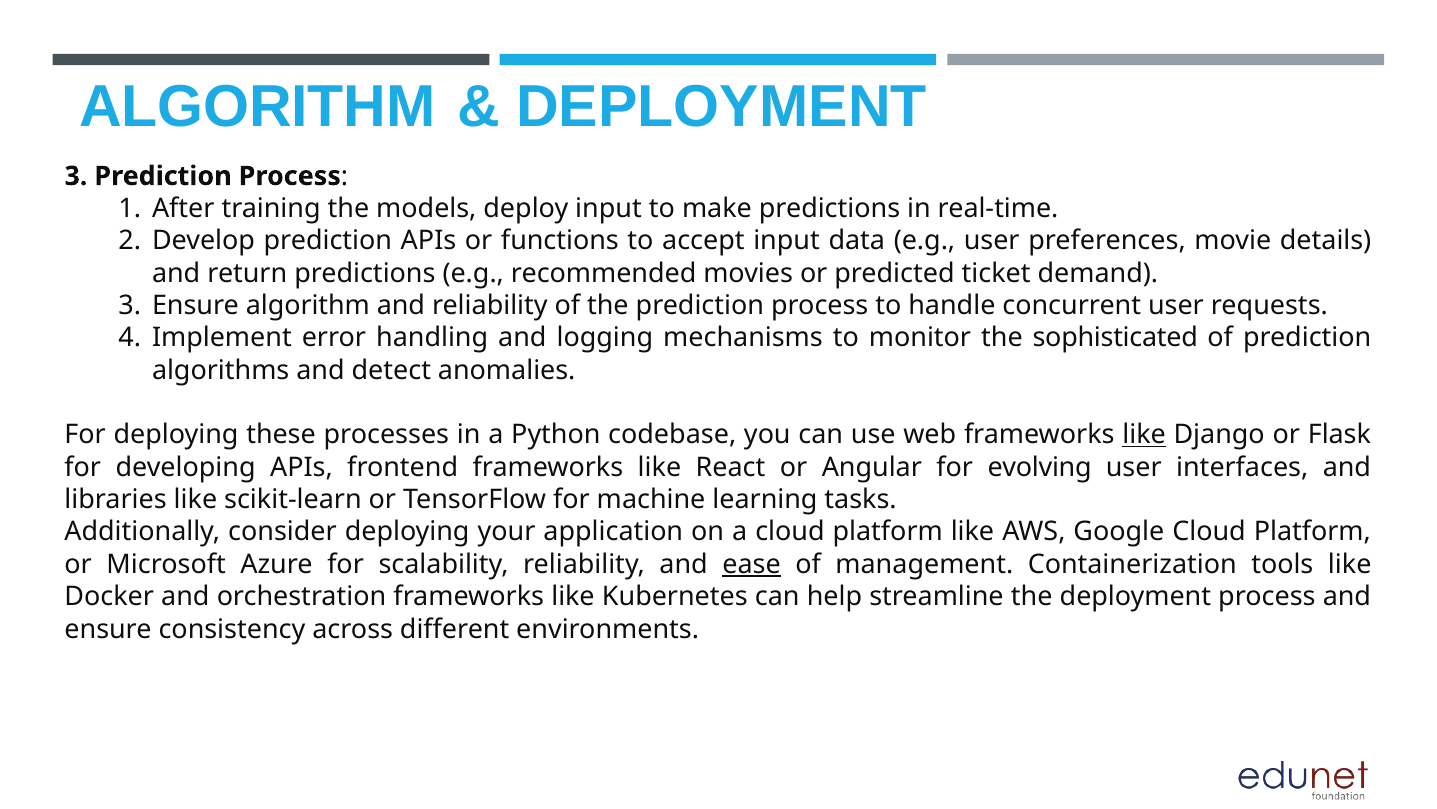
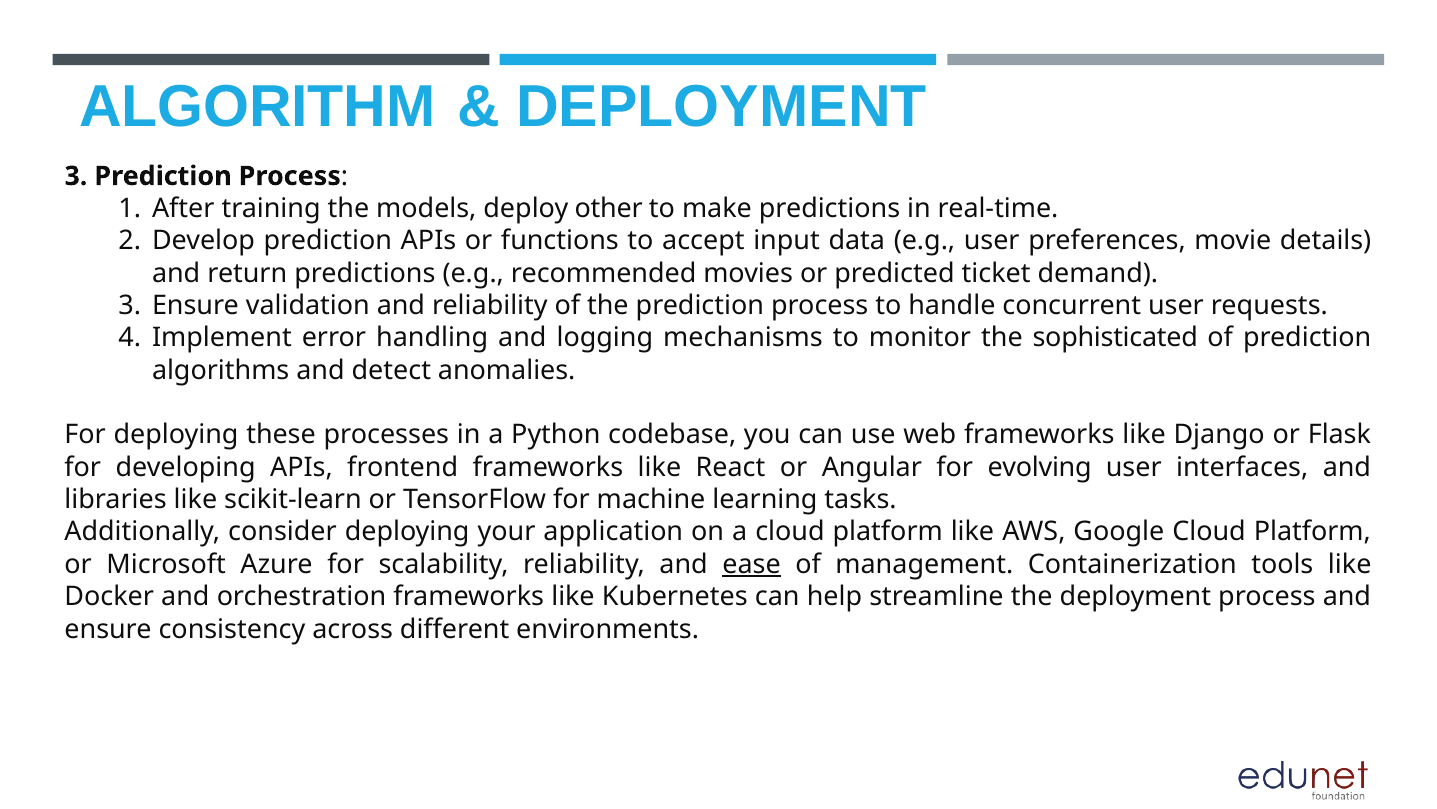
deploy input: input -> other (609, 208)
Ensure algorithm: algorithm -> validation (308, 305)
like underline: present -> none (1144, 435)
